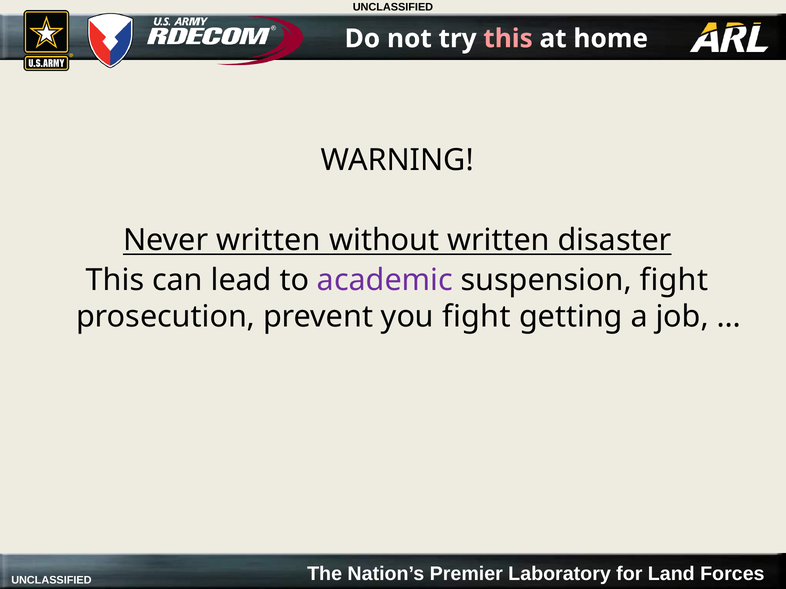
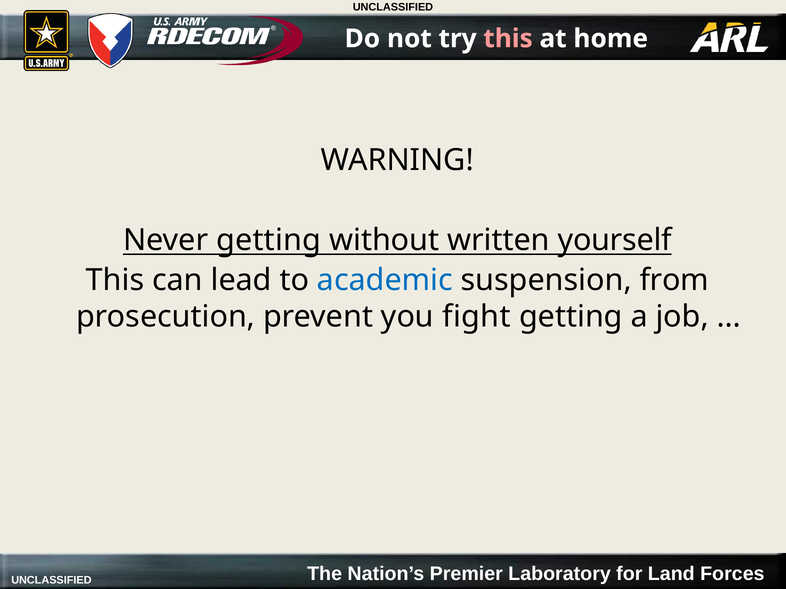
Never written: written -> getting (269, 240)
disaster: disaster -> yourself (615, 240)
academic colour: purple -> blue (385, 280)
suspension fight: fight -> from (674, 280)
